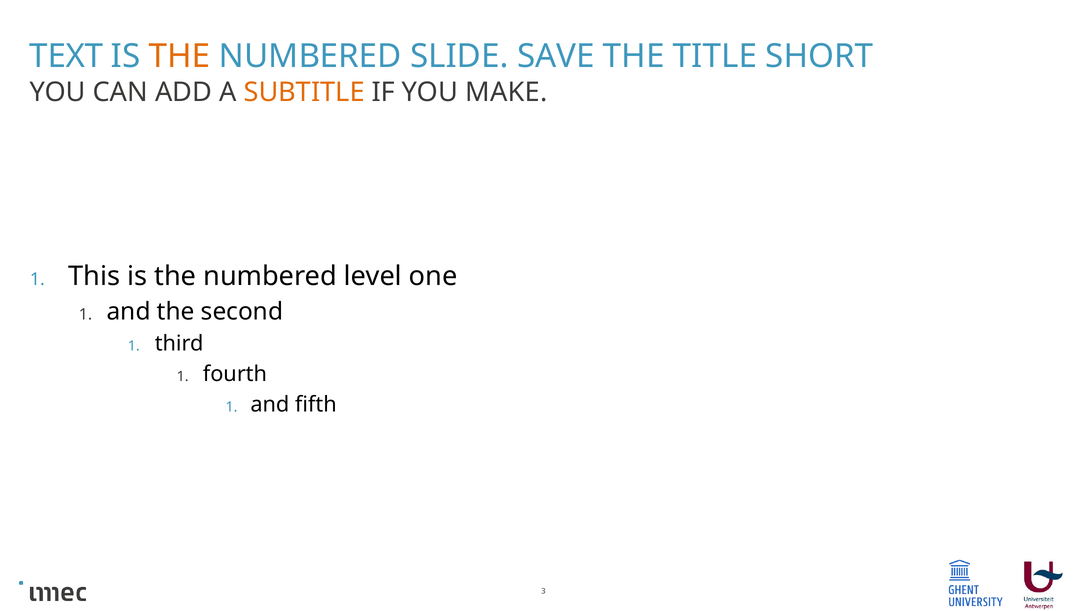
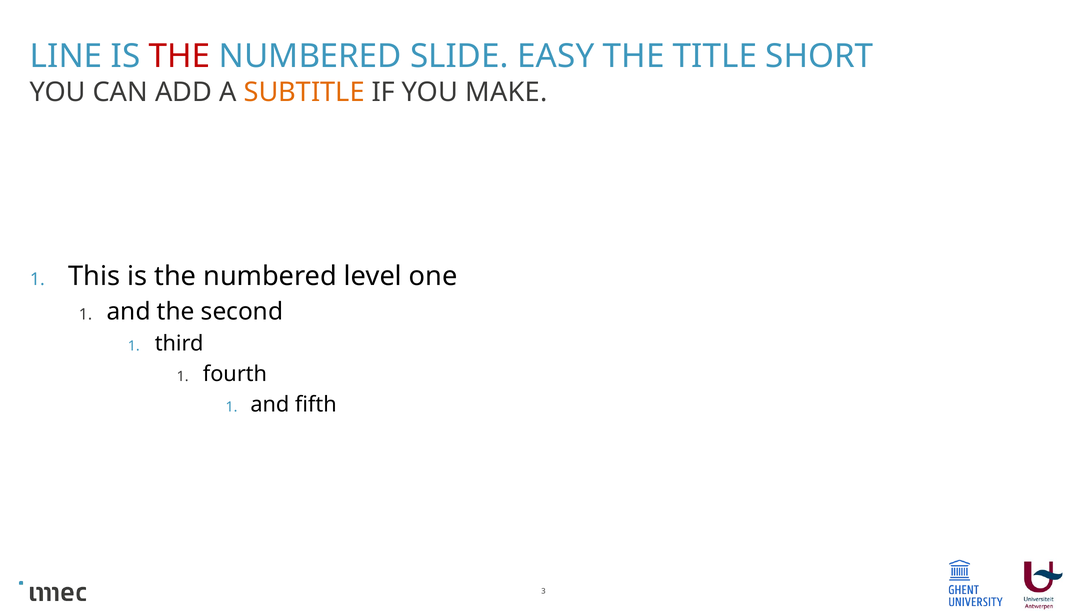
TEXT: TEXT -> LINE (66, 56)
THE colour: orange -> red (180, 56)
SAVE: SAVE -> EASY (556, 56)
